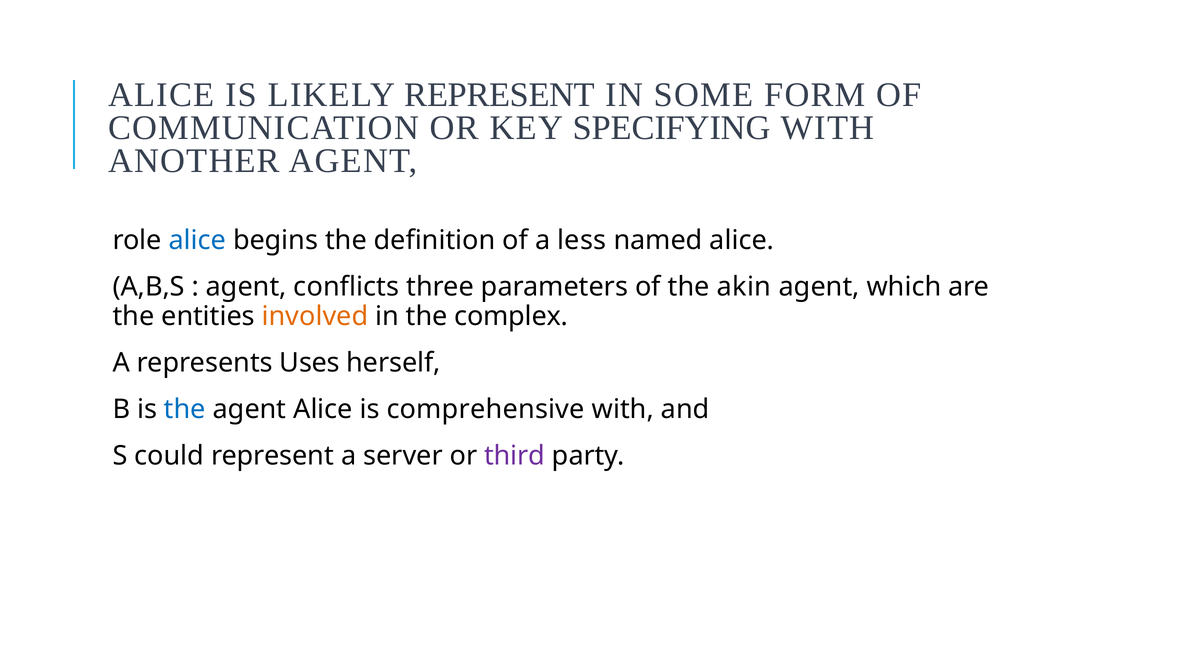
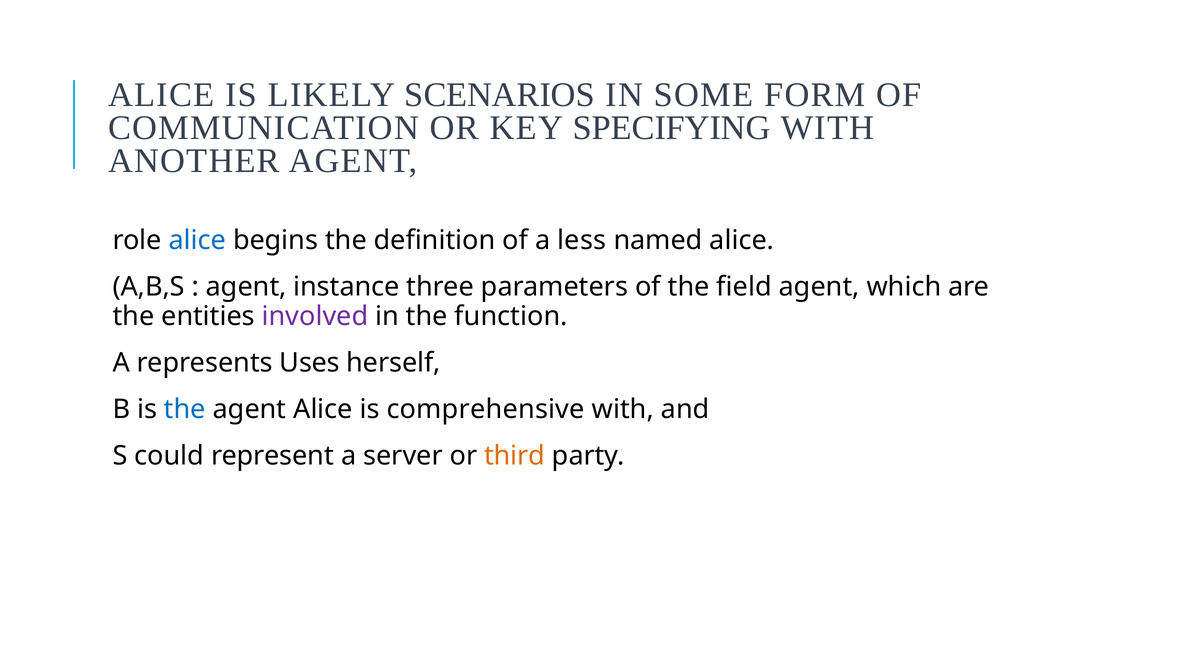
LIKELY REPRESENT: REPRESENT -> SCENARIOS (500, 95)
conflicts: conflicts -> instance (346, 287)
akin: akin -> field (744, 287)
involved colour: orange -> purple (315, 316)
complex: complex -> function (511, 316)
third colour: purple -> orange (515, 456)
